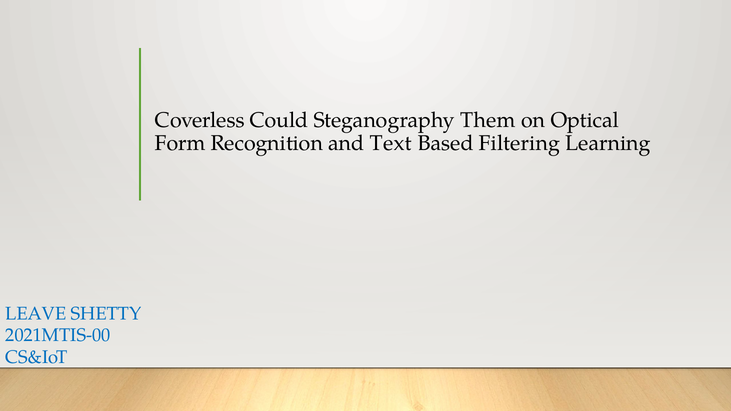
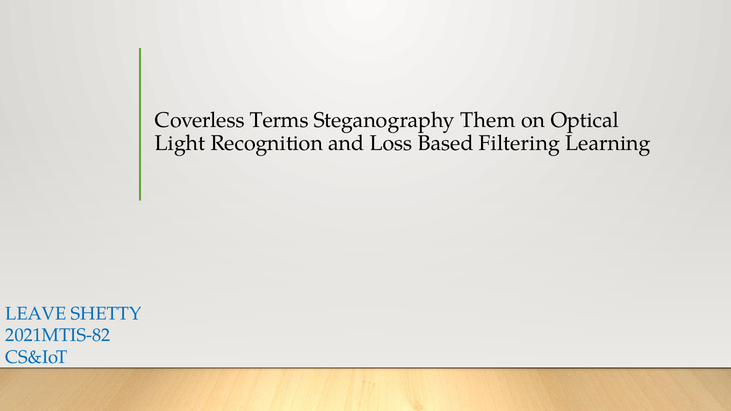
Could: Could -> Terms (279, 120)
Form: Form -> Light (180, 143)
Text: Text -> Loss (391, 143)
2021MTIS-00: 2021MTIS-00 -> 2021MTIS-82 (58, 336)
